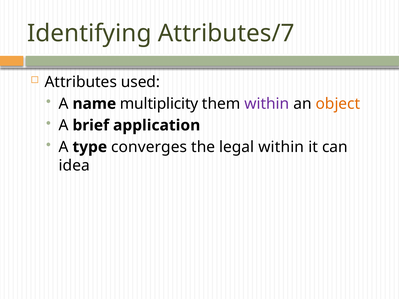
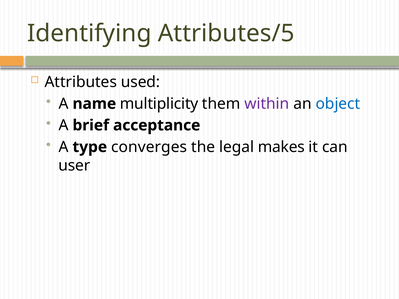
Attributes/7: Attributes/7 -> Attributes/5 (226, 33)
object colour: orange -> blue (338, 104)
application: application -> acceptance (157, 125)
legal within: within -> makes (281, 147)
idea: idea -> user (74, 166)
